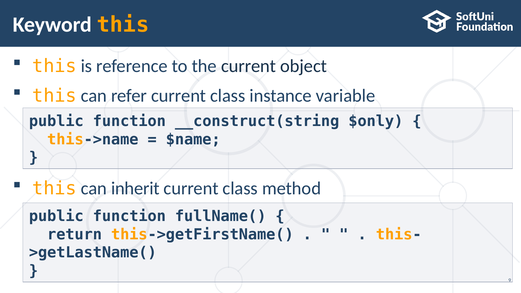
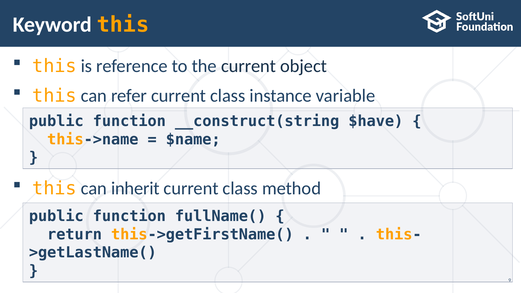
$only: $only -> $have (376, 121)
